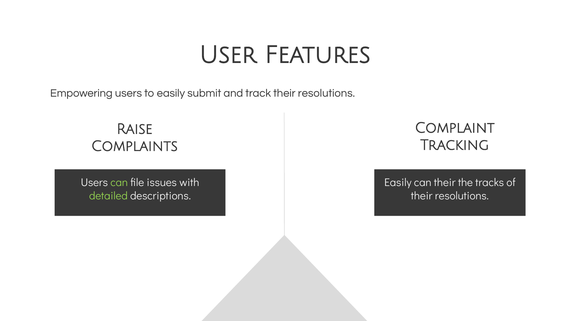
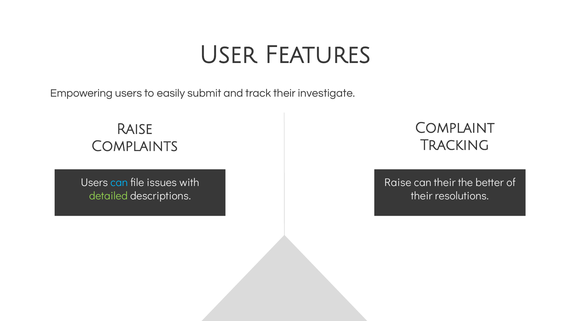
track their resolutions: resolutions -> investigate (326, 93)
can colour: light green -> light blue (119, 182)
Easily: Easily -> Raise (398, 182)
tracks: tracks -> better (490, 182)
